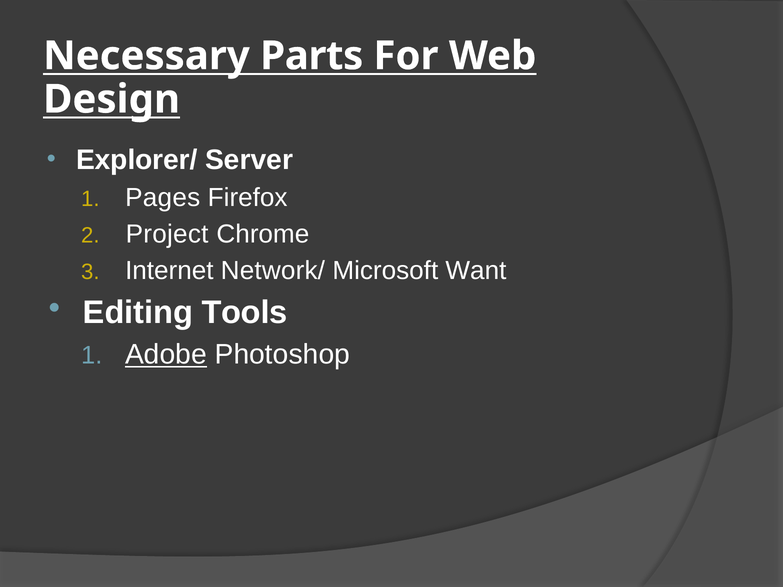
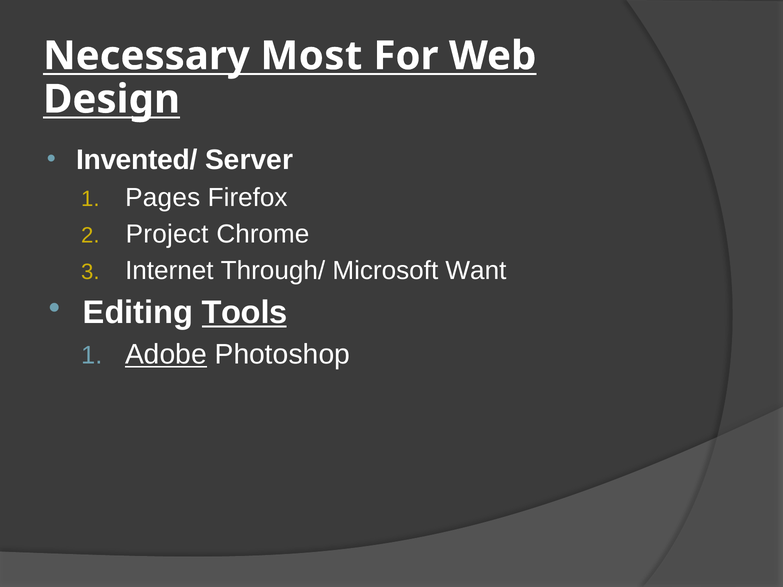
Parts: Parts -> Most (311, 56)
Explorer/: Explorer/ -> Invented/ (137, 160)
Network/: Network/ -> Through/ (273, 271)
Tools underline: none -> present (245, 313)
